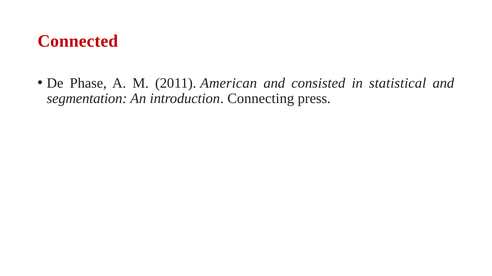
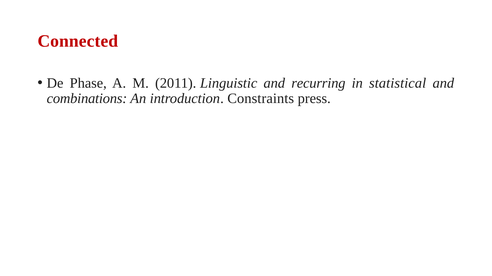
American: American -> Linguistic (229, 83)
consisted: consisted -> recurring (318, 83)
segmentation: segmentation -> combinations (87, 99)
Connecting: Connecting -> Constraints (261, 99)
